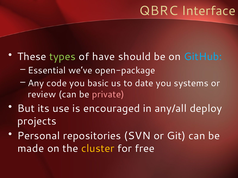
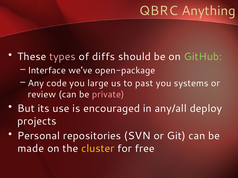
Interface: Interface -> Anything (209, 11)
types colour: light green -> pink (62, 57)
have: have -> diffs (104, 57)
GitHub colour: light blue -> light green (203, 57)
Essential: Essential -> Interface (47, 71)
basic: basic -> large (98, 83)
date: date -> past (144, 83)
